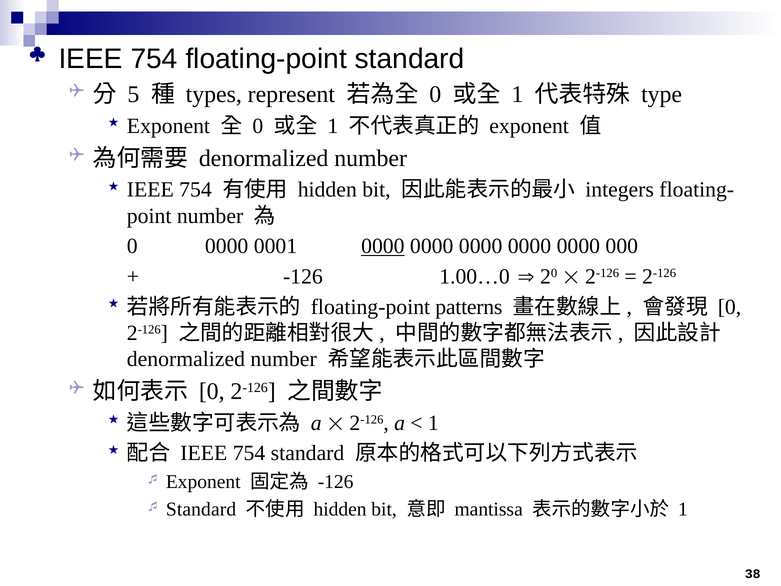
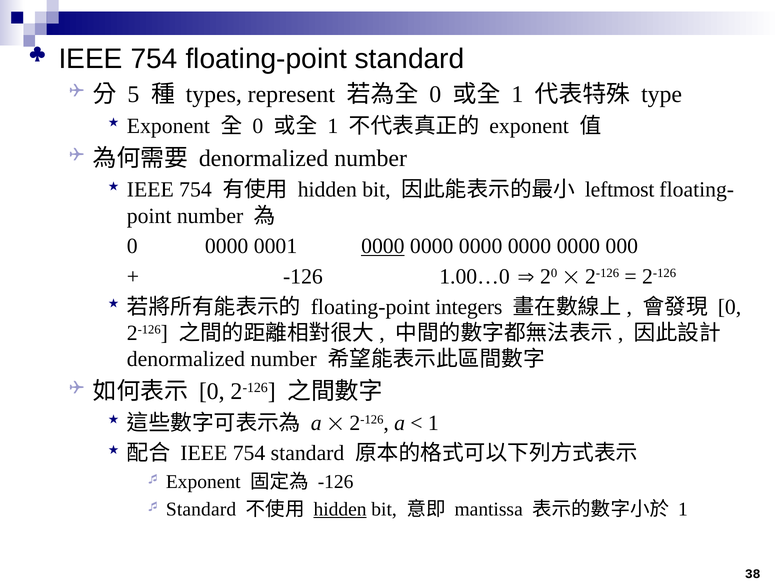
integers: integers -> leftmost (620, 190)
patterns: patterns -> integers (469, 307)
hidden underline: none -> present (340, 509)
